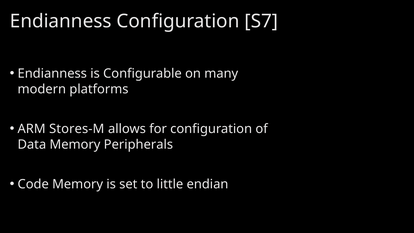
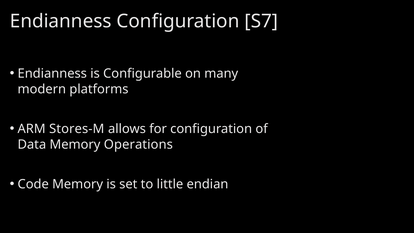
Peripherals: Peripherals -> Operations (138, 144)
